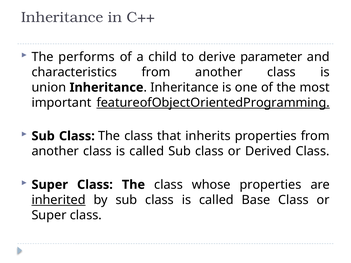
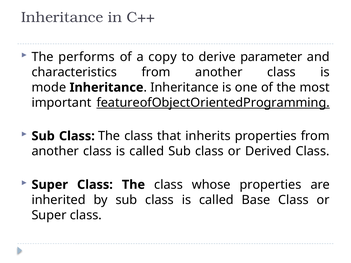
child: child -> copy (163, 57)
union: union -> mode (49, 88)
inherited underline: present -> none (59, 200)
